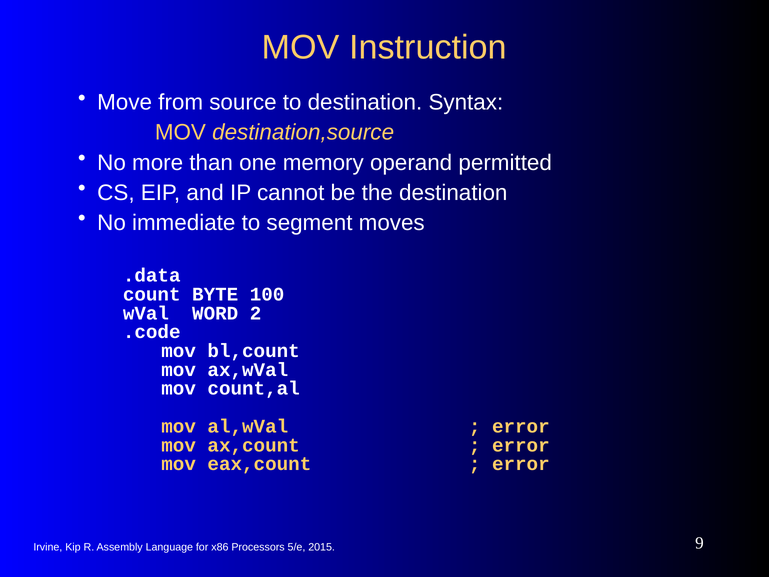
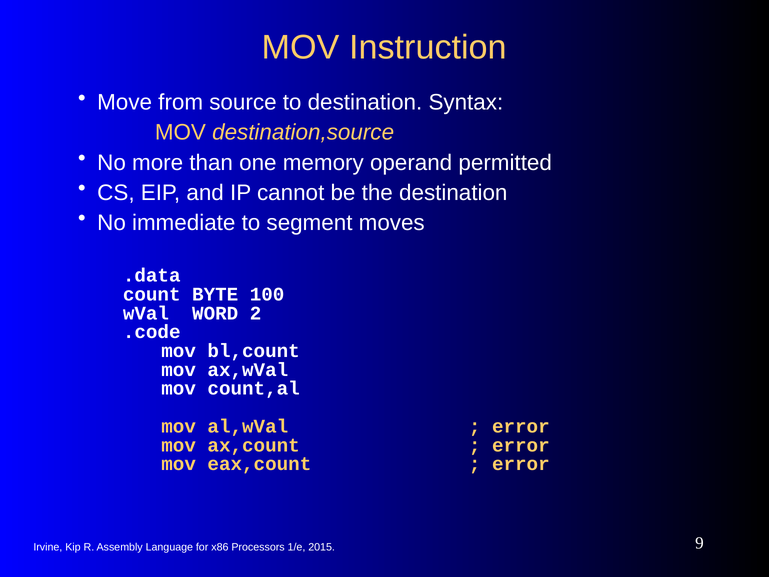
5/e: 5/e -> 1/e (296, 547)
